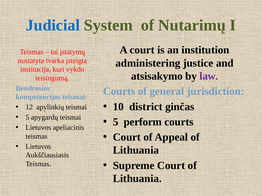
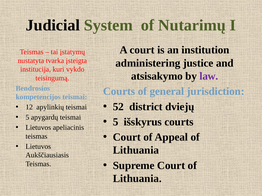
Judicial colour: blue -> black (53, 25)
10: 10 -> 52 (118, 107)
ginčas: ginčas -> dviejų (180, 107)
perform: perform -> išskyrus (143, 122)
